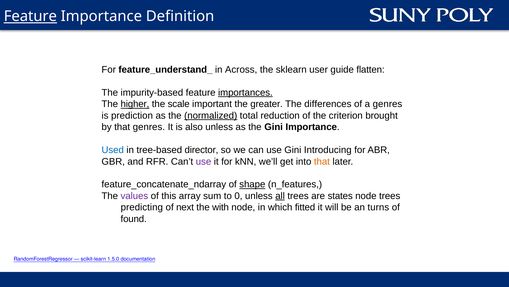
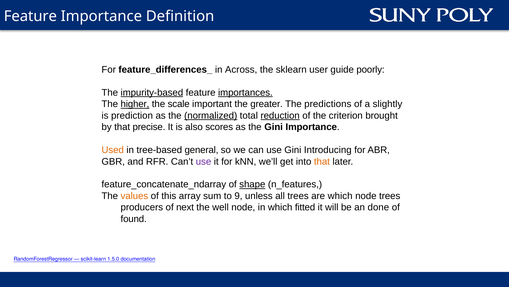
Feature underline: present -> none (30, 16)
feature_understand_: feature_understand_ -> feature_differences_ (165, 70)
flatten: flatten -> poorly (371, 70)
impurity-based underline: none -> present (152, 92)
differences: differences -> predictions (328, 104)
a genres: genres -> slightly (387, 104)
reduction underline: none -> present (280, 115)
that genres: genres -> precise (149, 127)
also unless: unless -> scores (219, 127)
Used colour: blue -> orange (113, 150)
director: director -> general (201, 150)
values colour: purple -> orange (134, 195)
0: 0 -> 9 (238, 195)
all underline: present -> none (280, 195)
are states: states -> which (340, 195)
predicting: predicting -> producers (142, 207)
with: with -> well (221, 207)
turns: turns -> done (378, 207)
